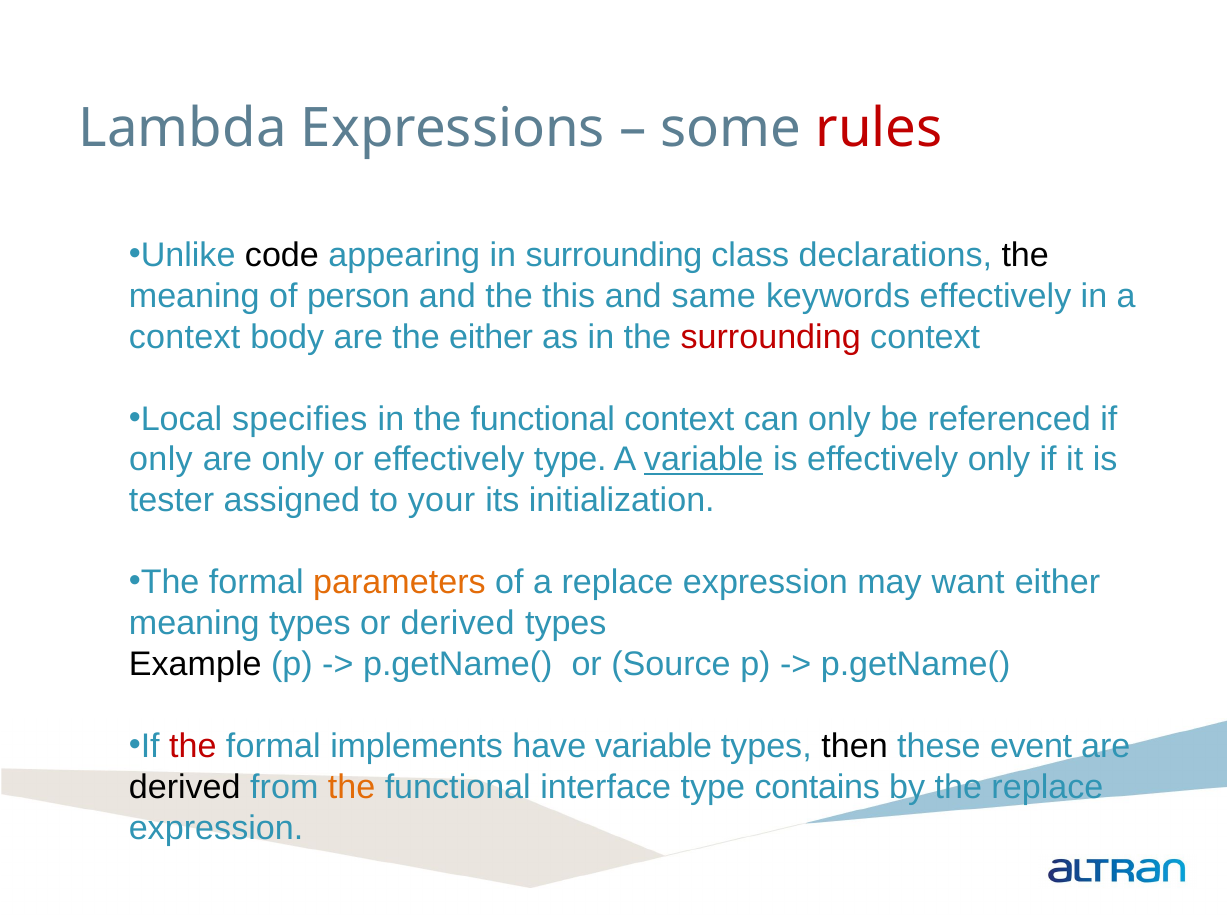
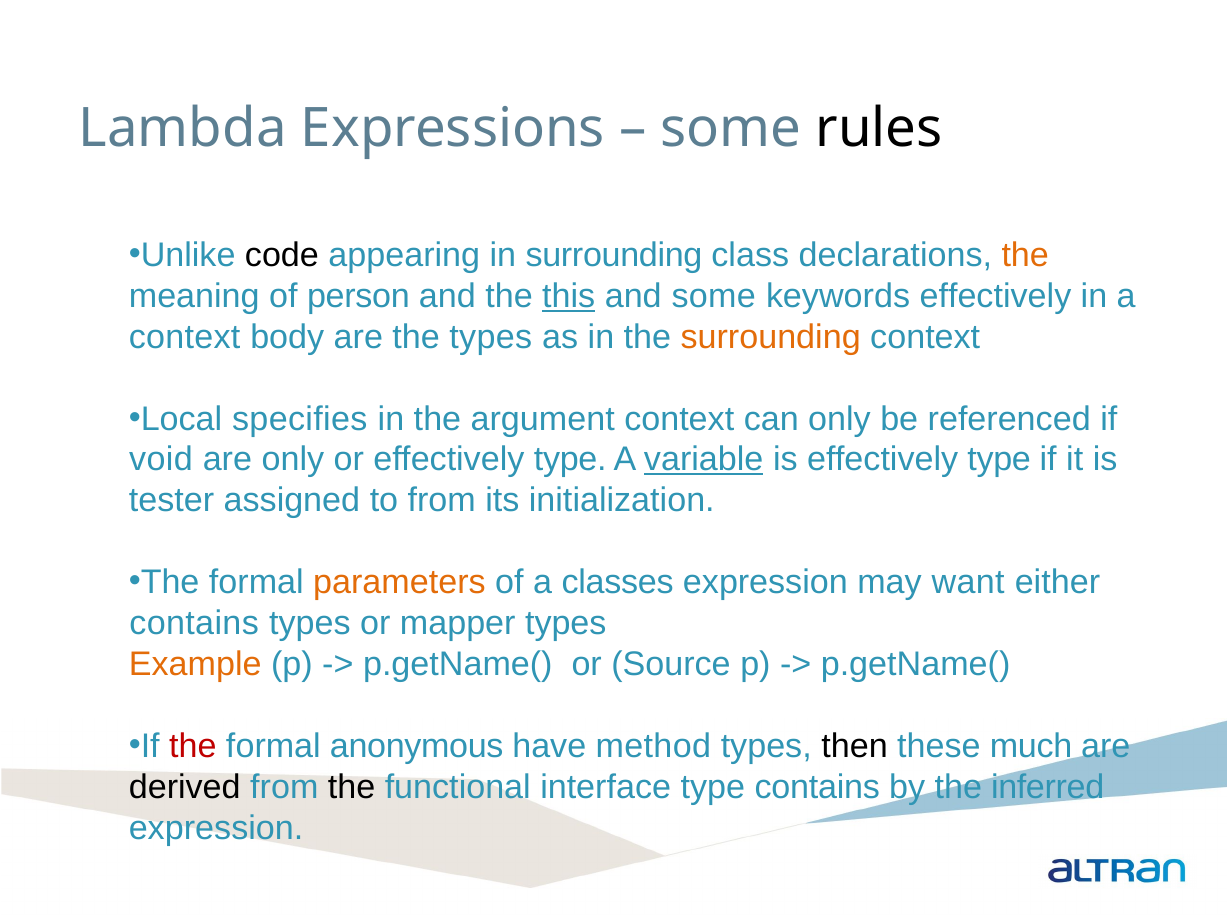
rules colour: red -> black (879, 129)
the colour: black -> orange (1025, 255)
this underline: none -> present (569, 296)
and same: same -> some (714, 296)
the either: either -> types (491, 337)
surrounding colour: red -> orange (771, 337)
in the functional: functional -> argument (543, 419)
only: only -> void (161, 460)
is effectively only: only -> type (999, 460)
to your: your -> from (442, 501)
a replace: replace -> classes (618, 583)
meaning: meaning -> contains (194, 623)
or derived: derived -> mapper (458, 623)
Example colour: black -> orange (195, 664)
implements: implements -> anonymous (417, 746)
have variable: variable -> method (653, 746)
event: event -> much (1031, 746)
the colour: orange -> black (352, 787)
the replace: replace -> inferred (1048, 787)
